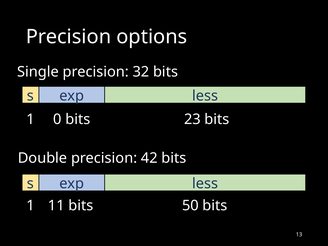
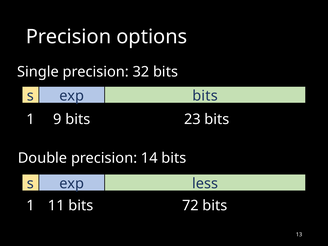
less: less -> bits (205, 96)
0: 0 -> 9 (57, 119)
42: 42 -> 14 (149, 158)
50: 50 -> 72 (190, 205)
